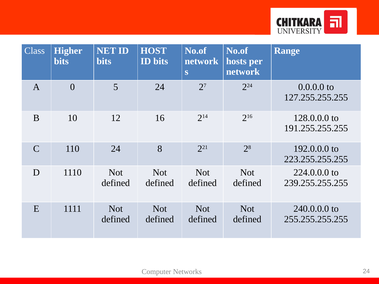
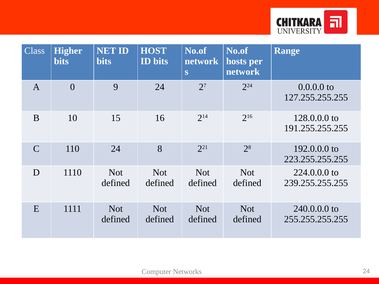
5: 5 -> 9 (116, 87)
12: 12 -> 15 (116, 118)
